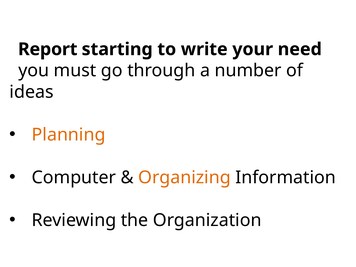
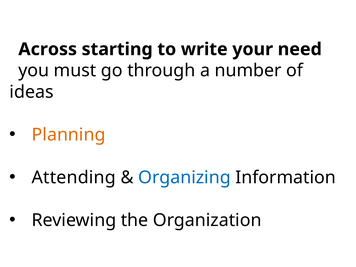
Report: Report -> Across (48, 49)
Computer: Computer -> Attending (74, 177)
Organizing colour: orange -> blue (184, 177)
